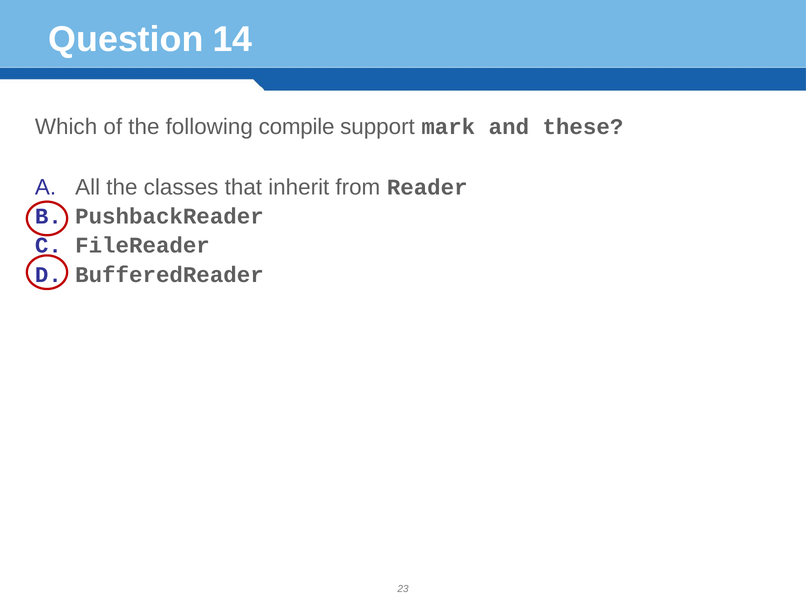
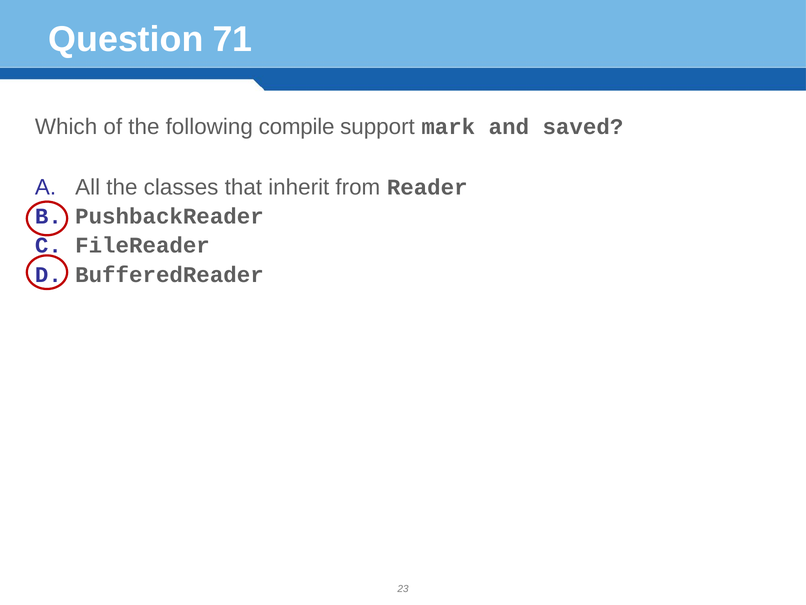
14: 14 -> 71 (233, 39)
these: these -> saved (583, 127)
